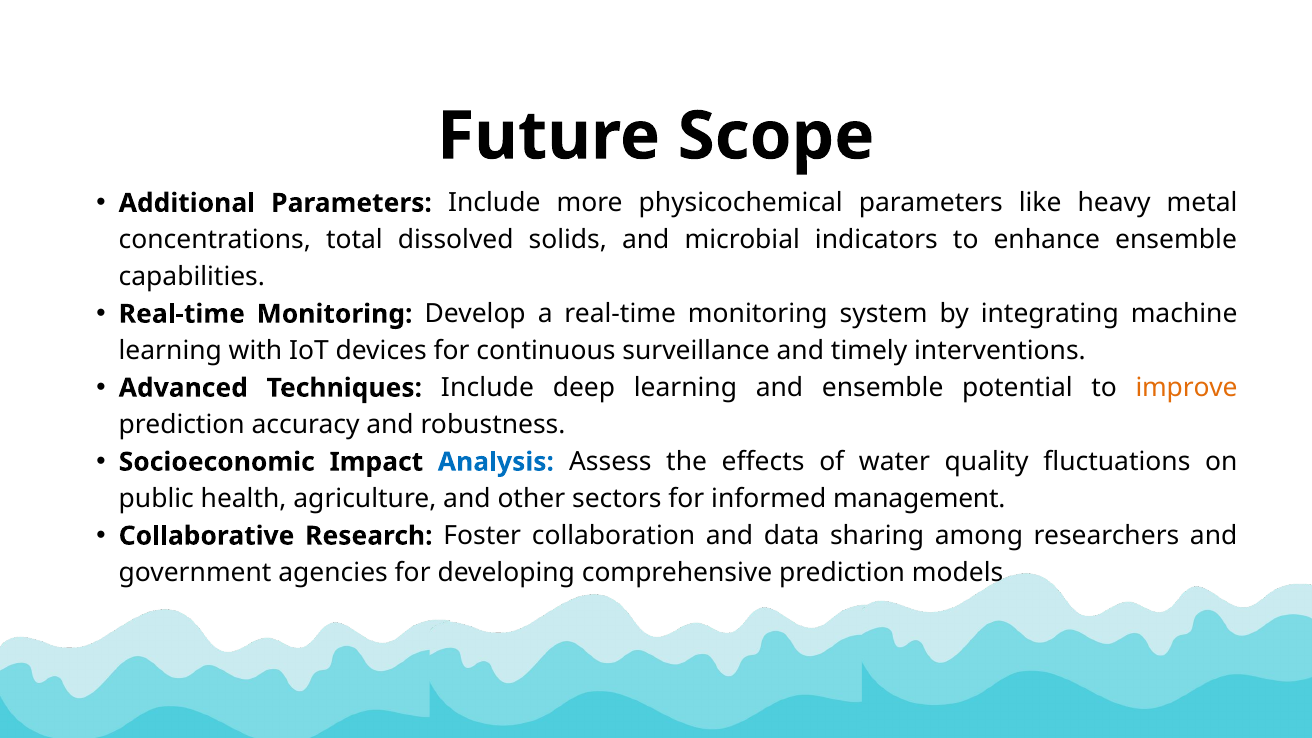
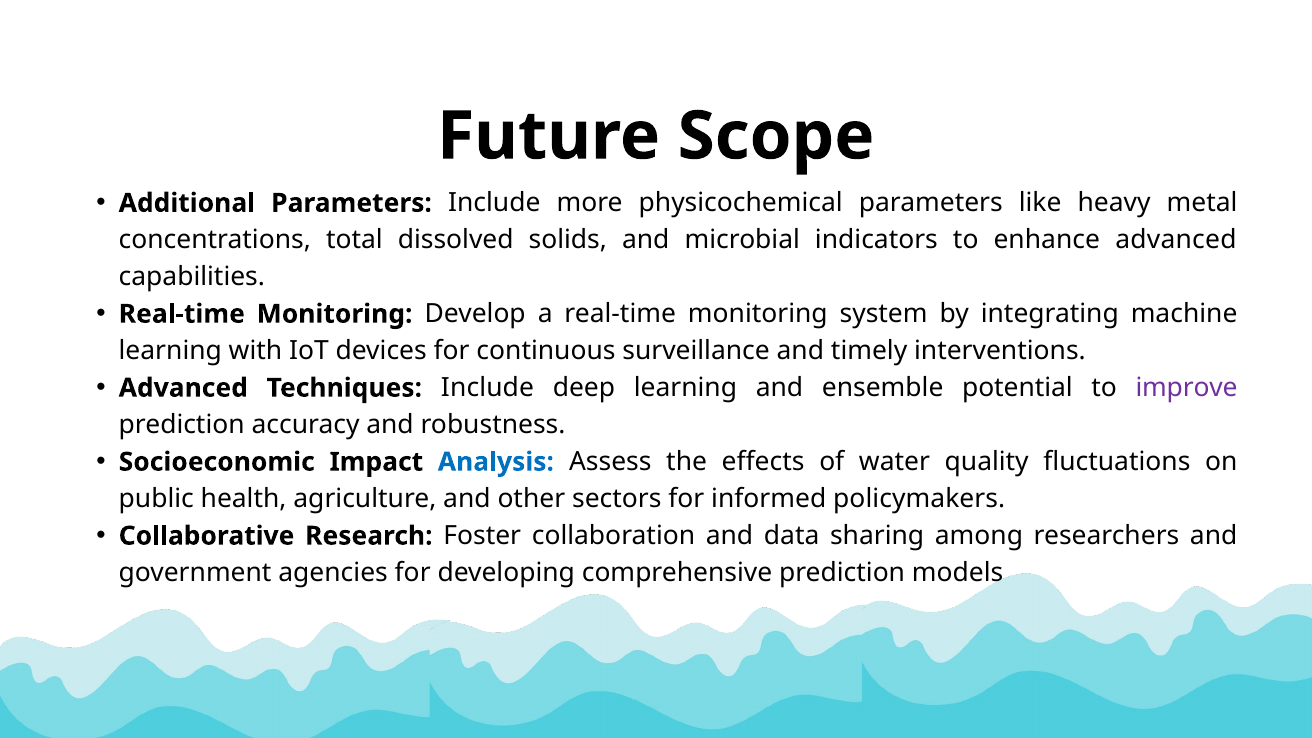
enhance ensemble: ensemble -> advanced (1176, 240)
improve colour: orange -> purple (1187, 388)
management: management -> policymakers (919, 499)
